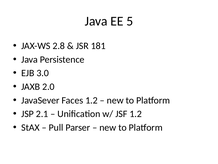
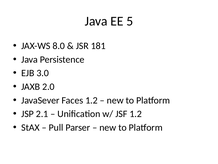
2.8: 2.8 -> 8.0 (59, 46)
